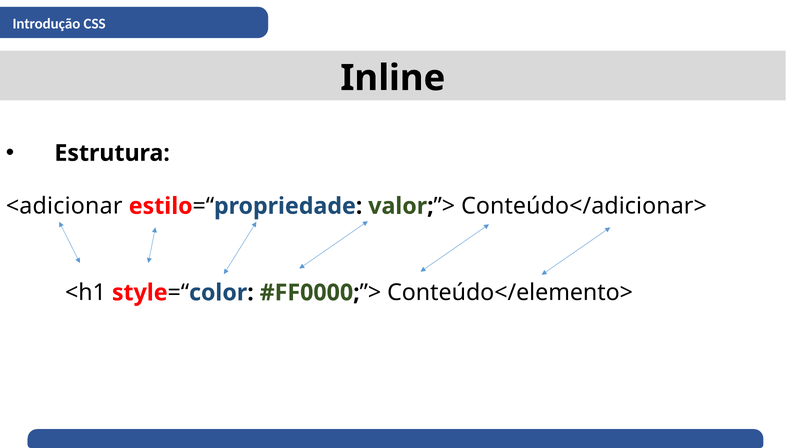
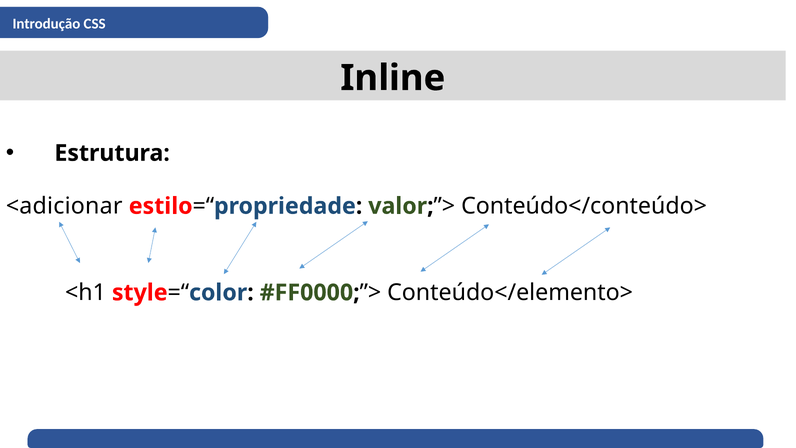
Conteúdo</adicionar>: Conteúdo</adicionar> -> Conteúdo</conteúdo> (584, 206)
